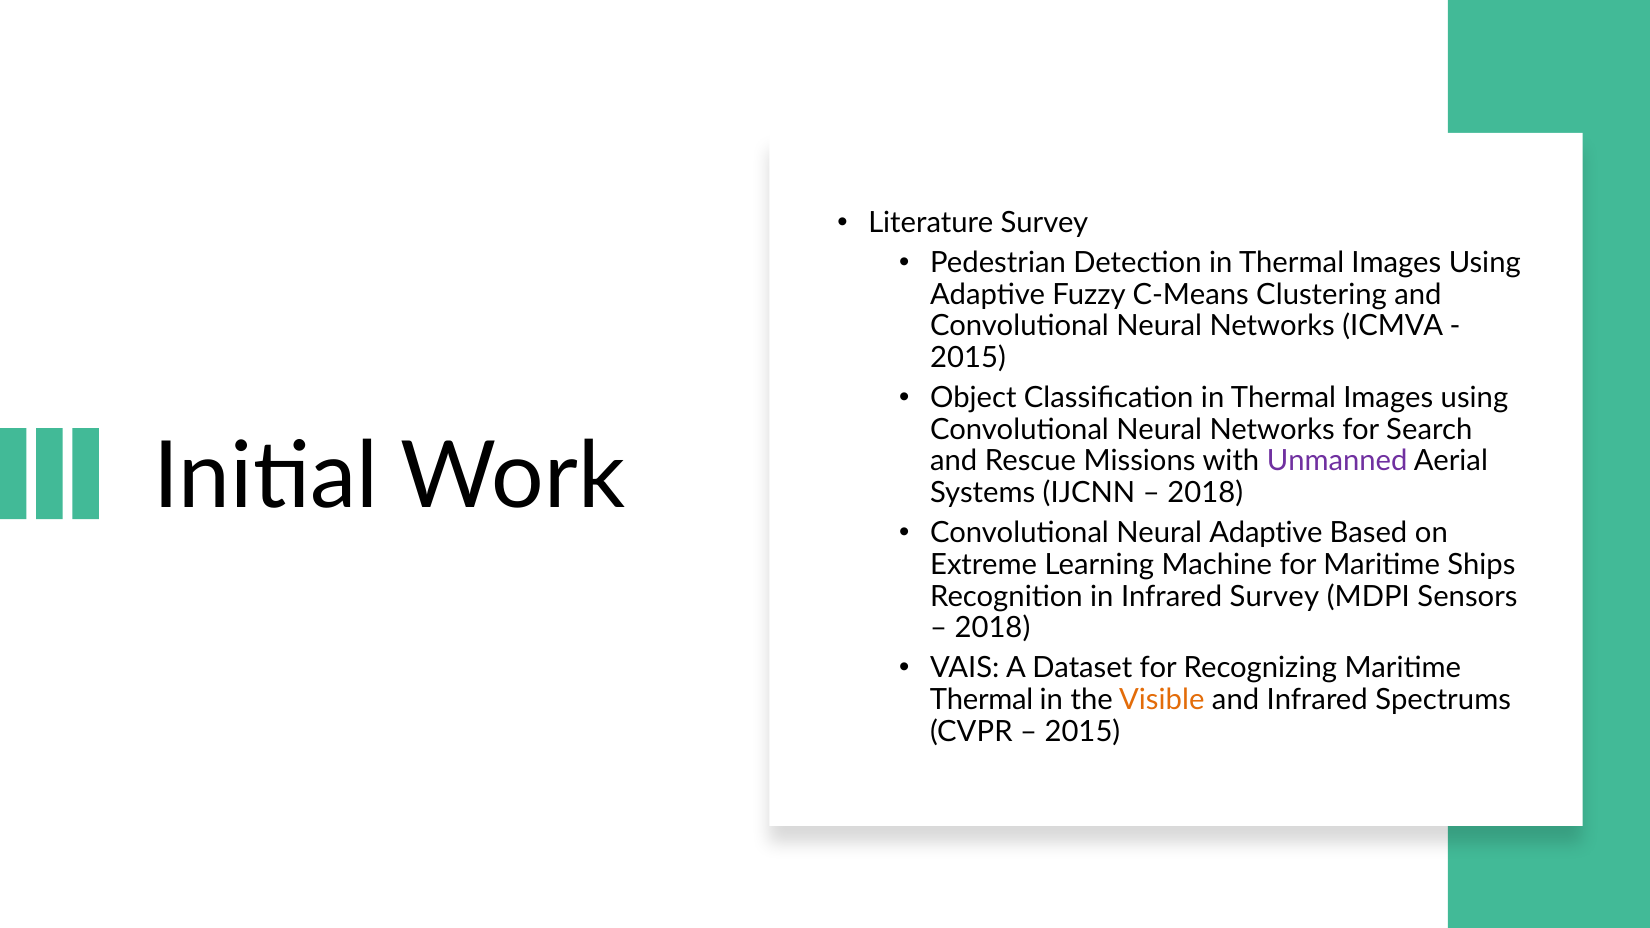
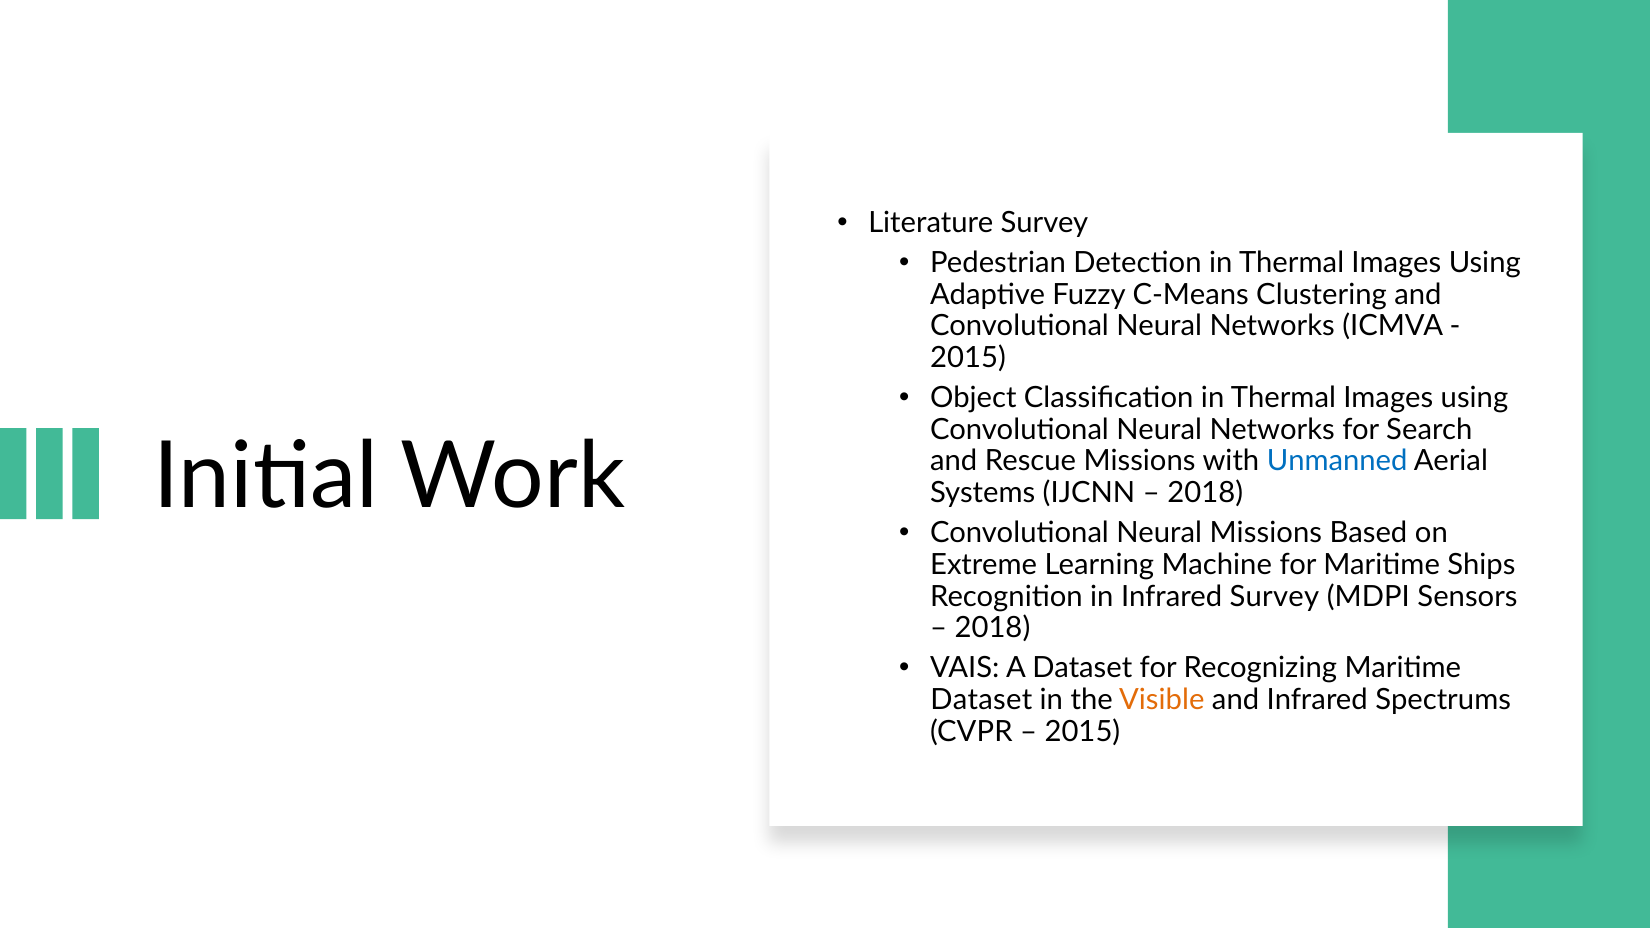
Unmanned colour: purple -> blue (1337, 461)
Neural Adaptive: Adaptive -> Missions (1266, 533)
Thermal: Thermal -> Dataset (981, 700)
